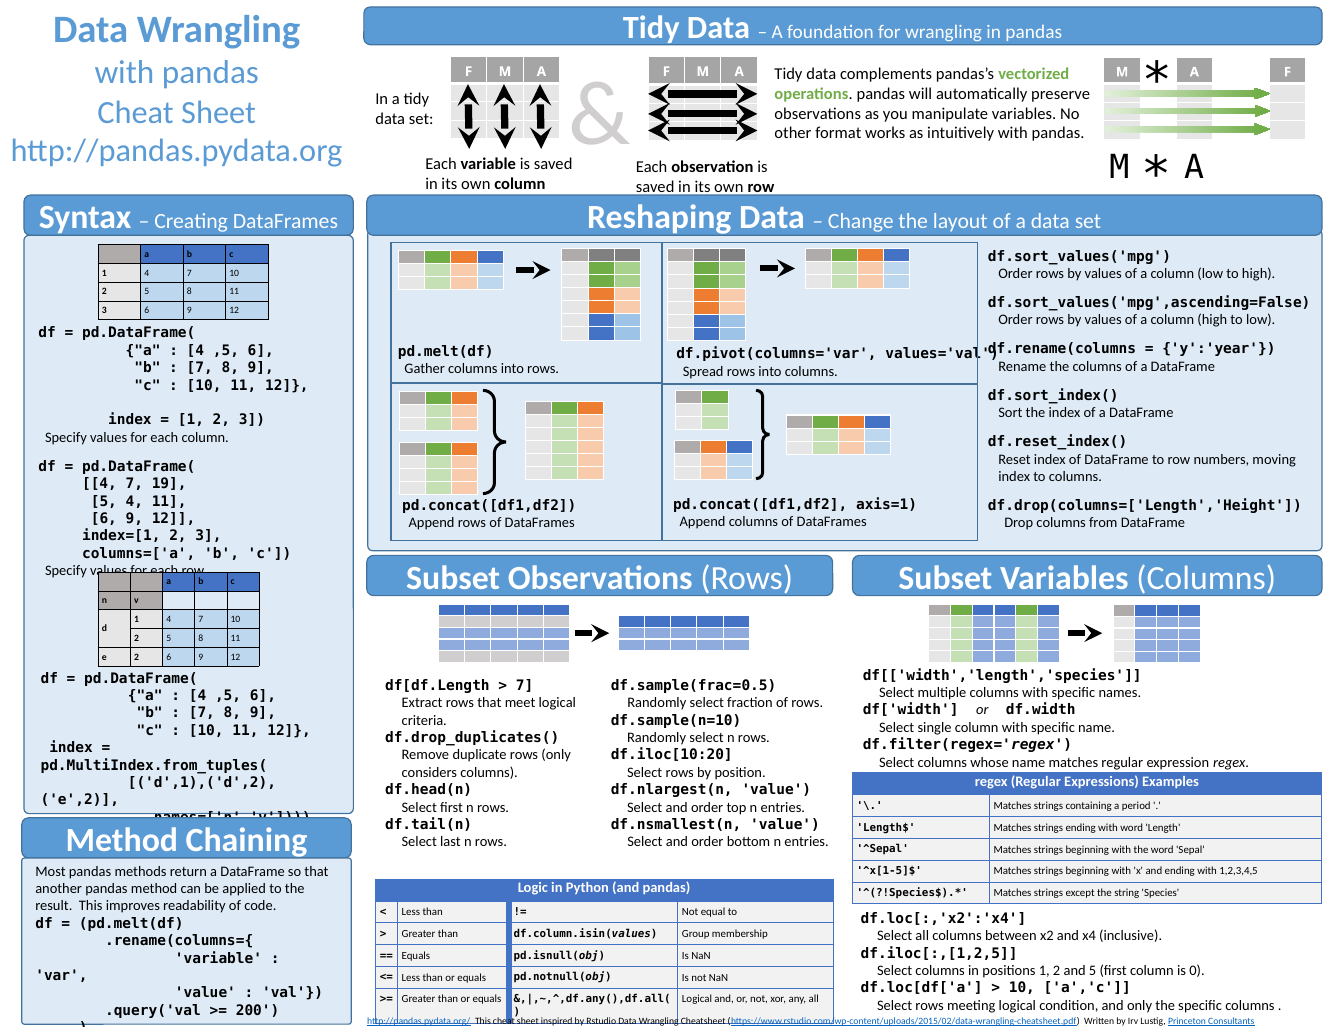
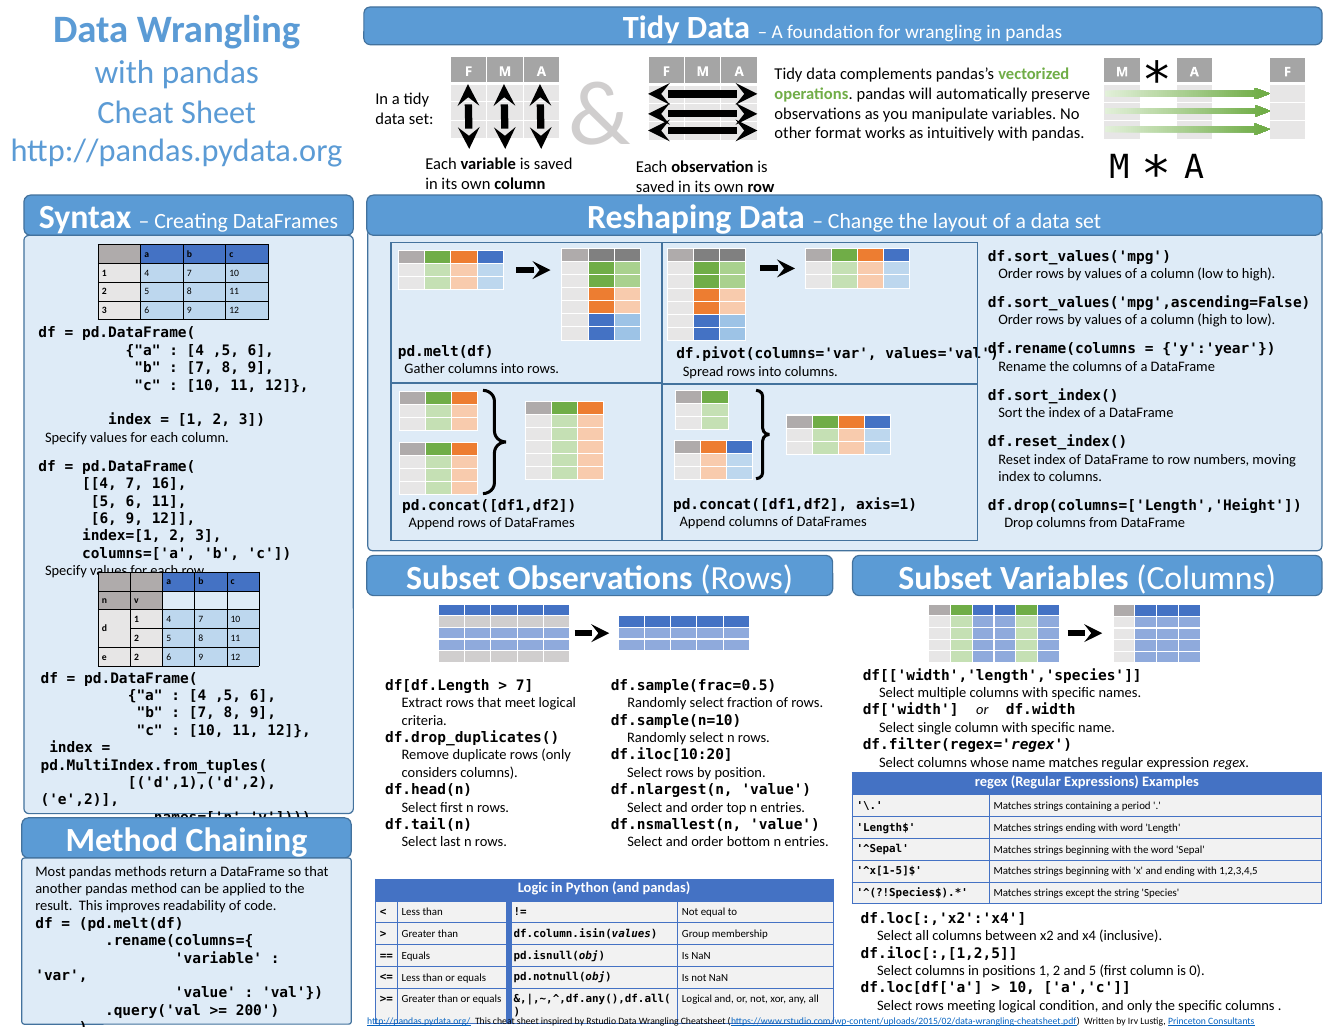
19: 19 -> 16 (169, 484)
5 4: 4 -> 6 (134, 501)
